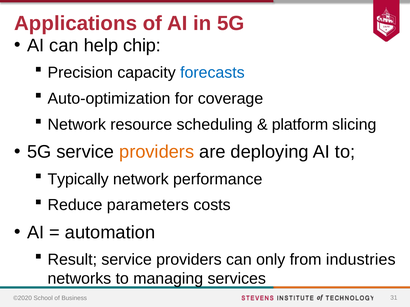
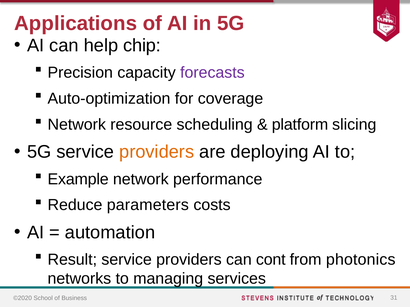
forecasts colour: blue -> purple (212, 73)
Typically: Typically -> Example (78, 179)
only: only -> cont (271, 260)
industries: industries -> photonics (361, 260)
